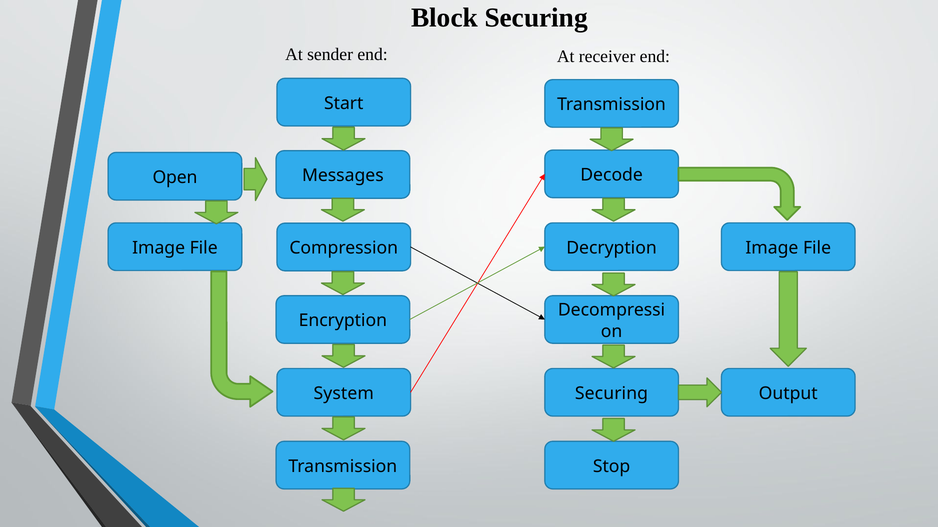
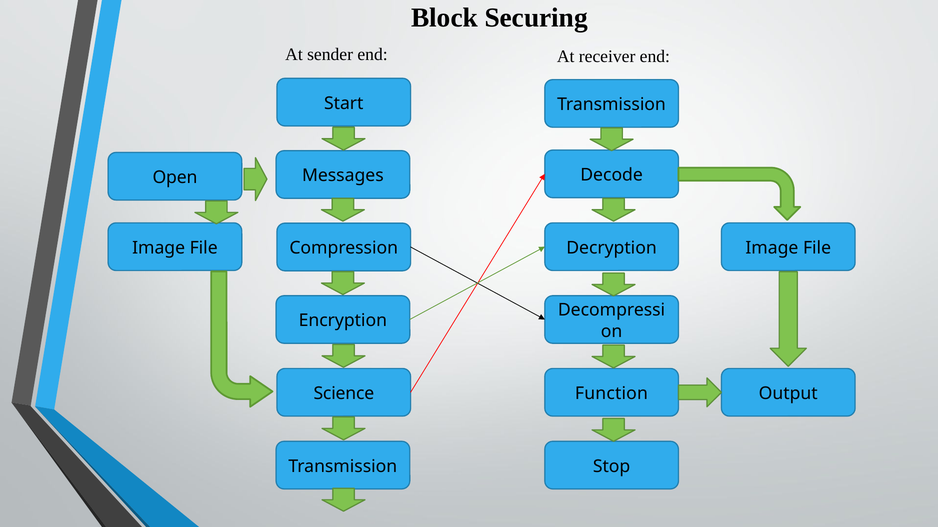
System: System -> Science (344, 394)
Securing: Securing -> Function (611, 394)
